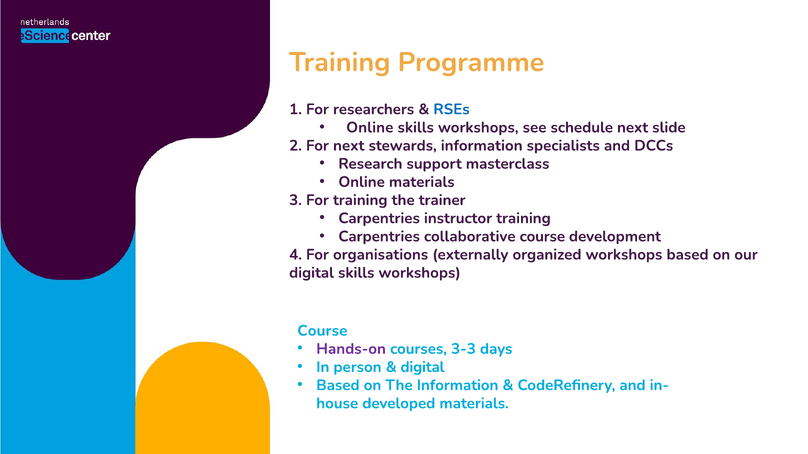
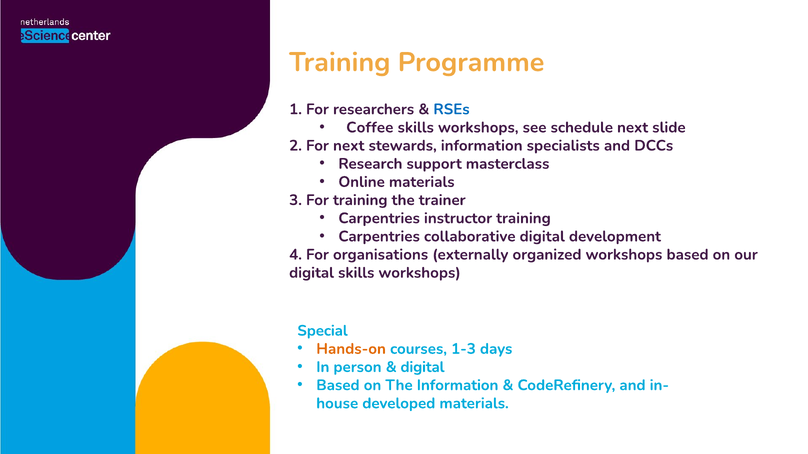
Online: Online -> Coffee (370, 128)
collaborative course: course -> digital (542, 237)
Course: Course -> Special (322, 331)
Hands-on colour: purple -> orange (351, 349)
3-3: 3-3 -> 1-3 (463, 349)
